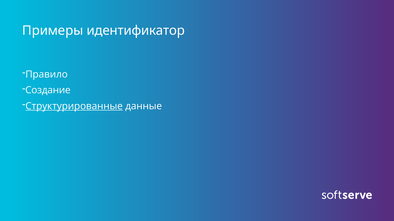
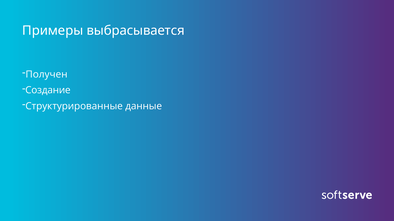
идентификатор: идентификатор -> выбрасывается (136, 31)
Правило: Правило -> Получен (47, 75)
Структурированные underline: present -> none (74, 106)
